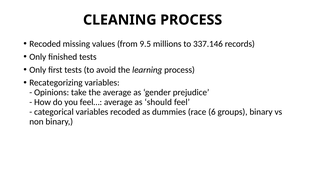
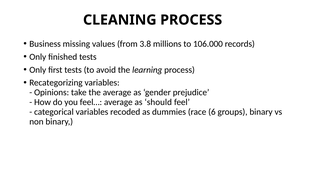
Recoded: Recoded -> Business (45, 44)
9.5: 9.5 -> 3.8 (145, 44)
337.146: 337.146 -> 106.000 (208, 44)
